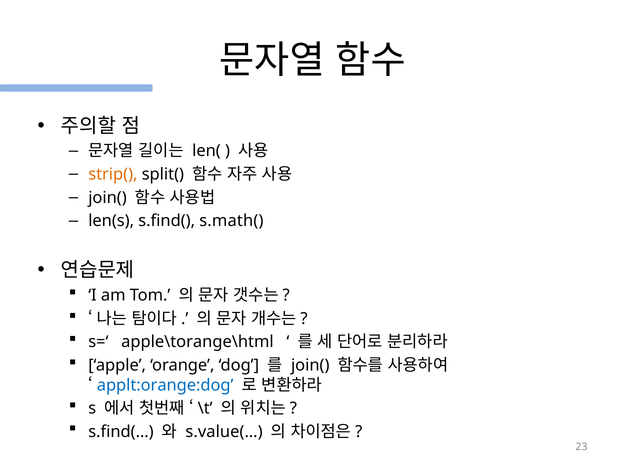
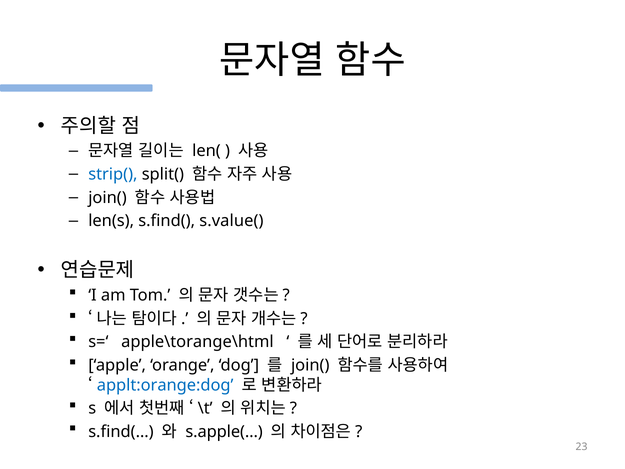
strip( colour: orange -> blue (113, 174)
s.math(: s.math( -> s.value( (231, 221)
s.value(…: s.value(… -> s.apple(… (224, 431)
